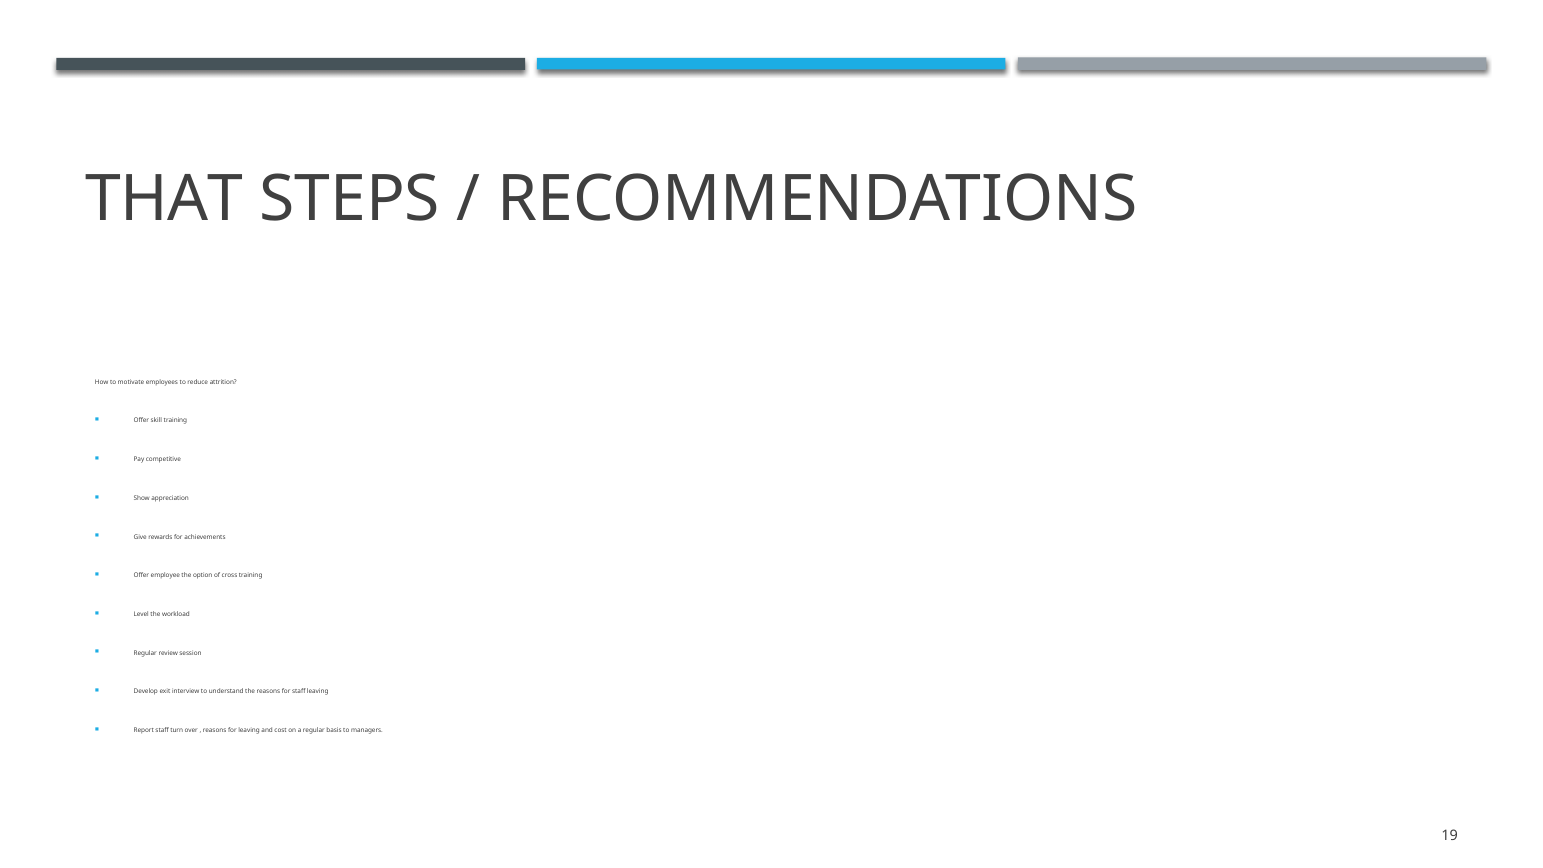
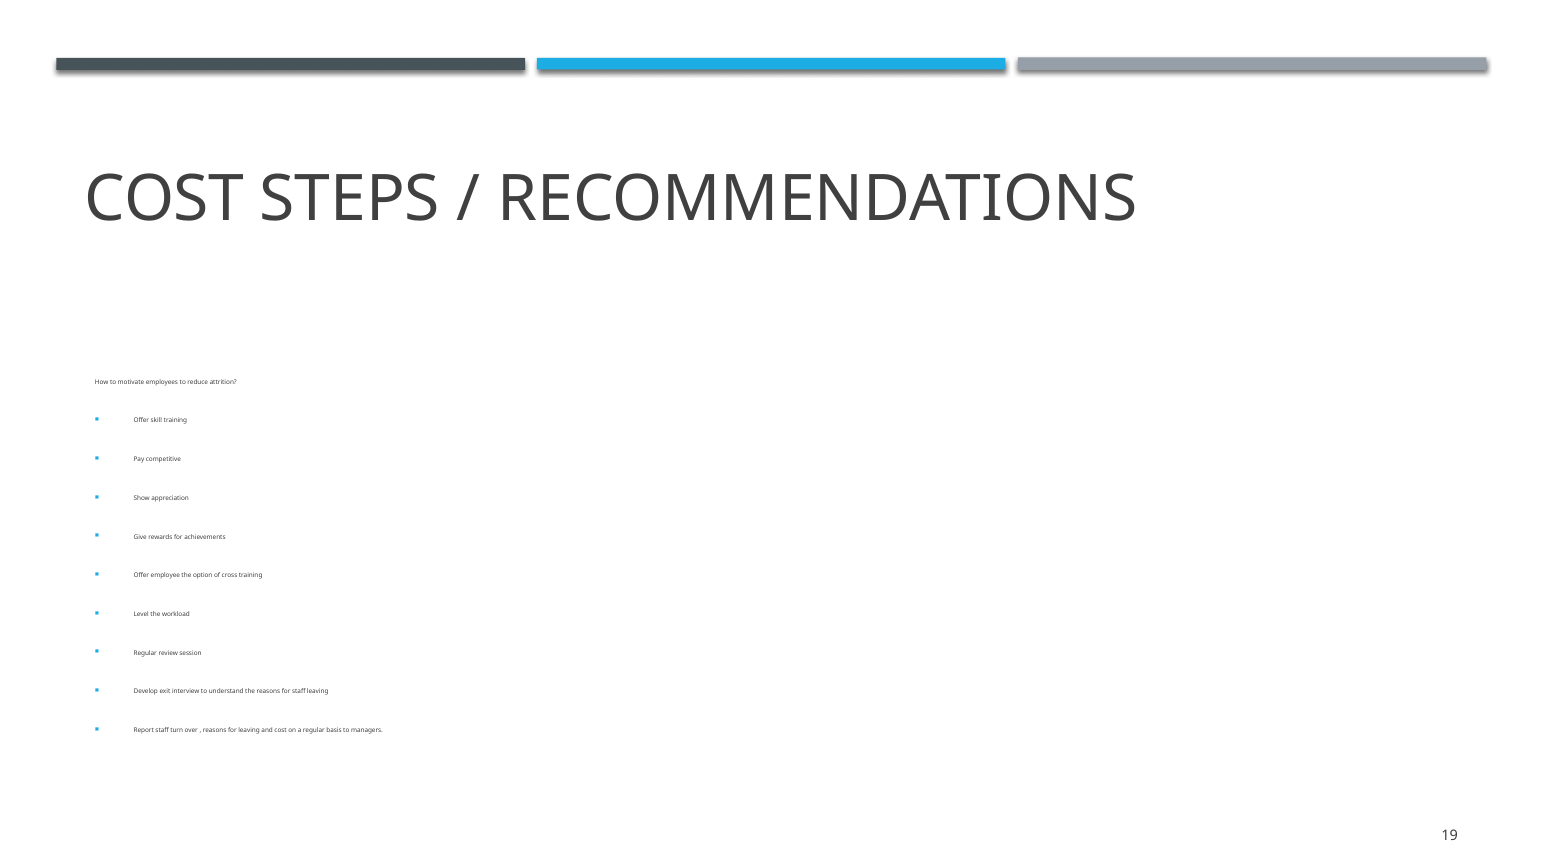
THAT: THAT -> COST (164, 199)
